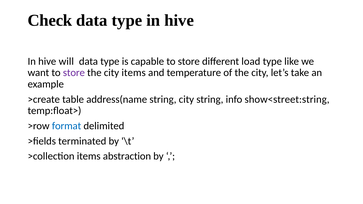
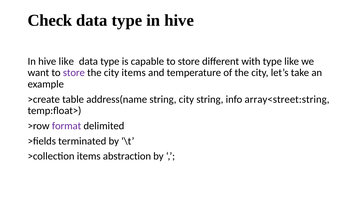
hive will: will -> like (66, 61)
load: load -> with (251, 61)
show<street:string: show<street:string -> array<street:string (287, 99)
format colour: blue -> purple (67, 126)
